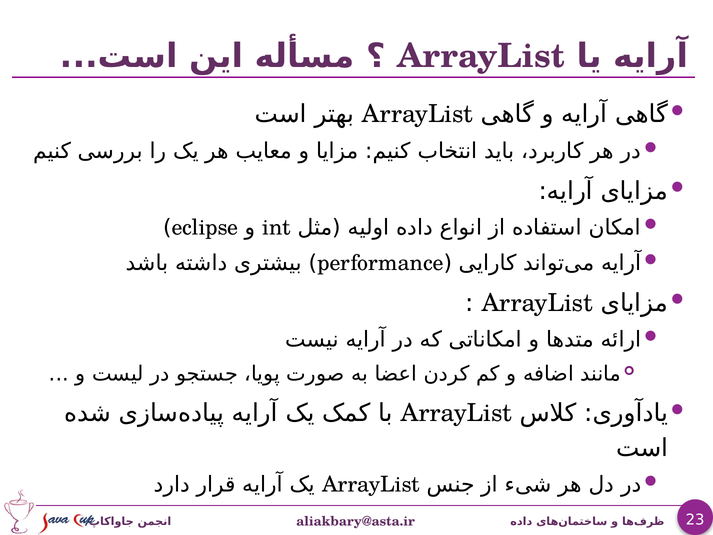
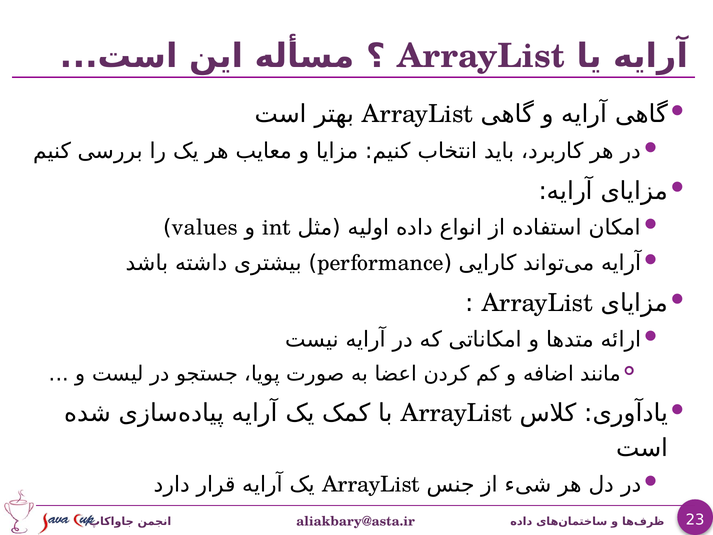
eclipse: eclipse -> values (205, 228)
